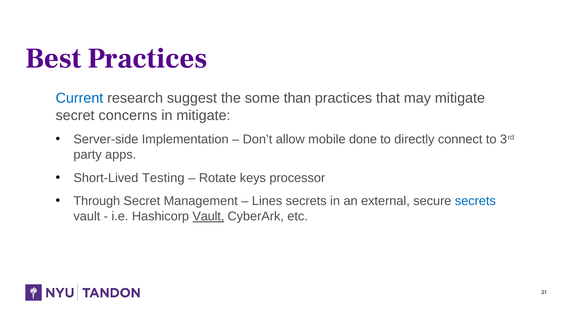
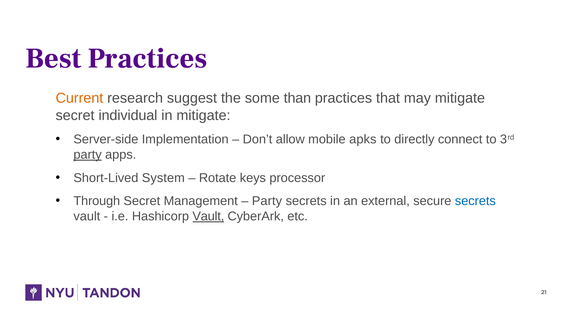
Current colour: blue -> orange (79, 98)
concerns: concerns -> individual (128, 116)
done: done -> apks (363, 140)
party underline: none -> present (88, 155)
Testing: Testing -> System (163, 178)
Lines: Lines -> Party (267, 201)
